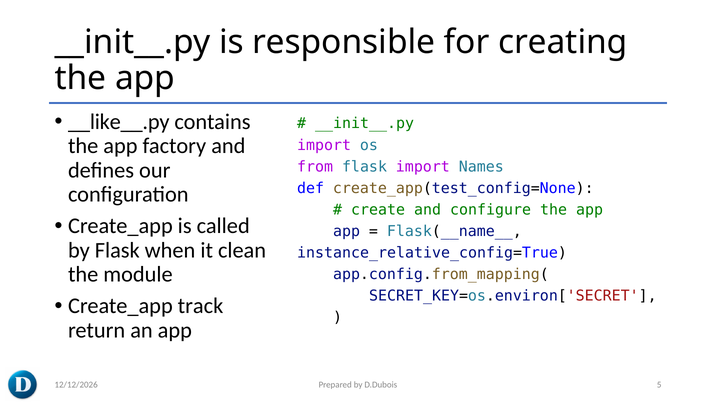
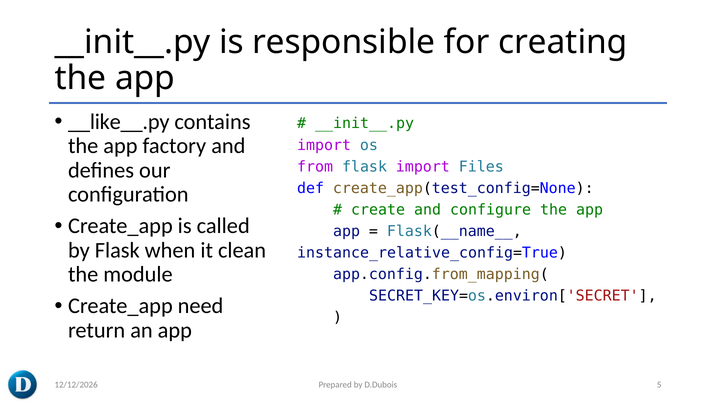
Names: Names -> Files (481, 166)
track: track -> need (201, 306)
